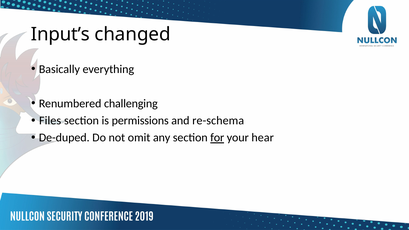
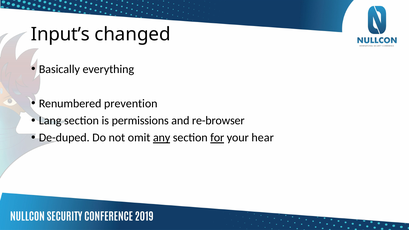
challenging: challenging -> prevention (131, 103)
Files: Files -> Lang (50, 121)
re-schema: re-schema -> re-browser (218, 121)
any underline: none -> present (162, 138)
